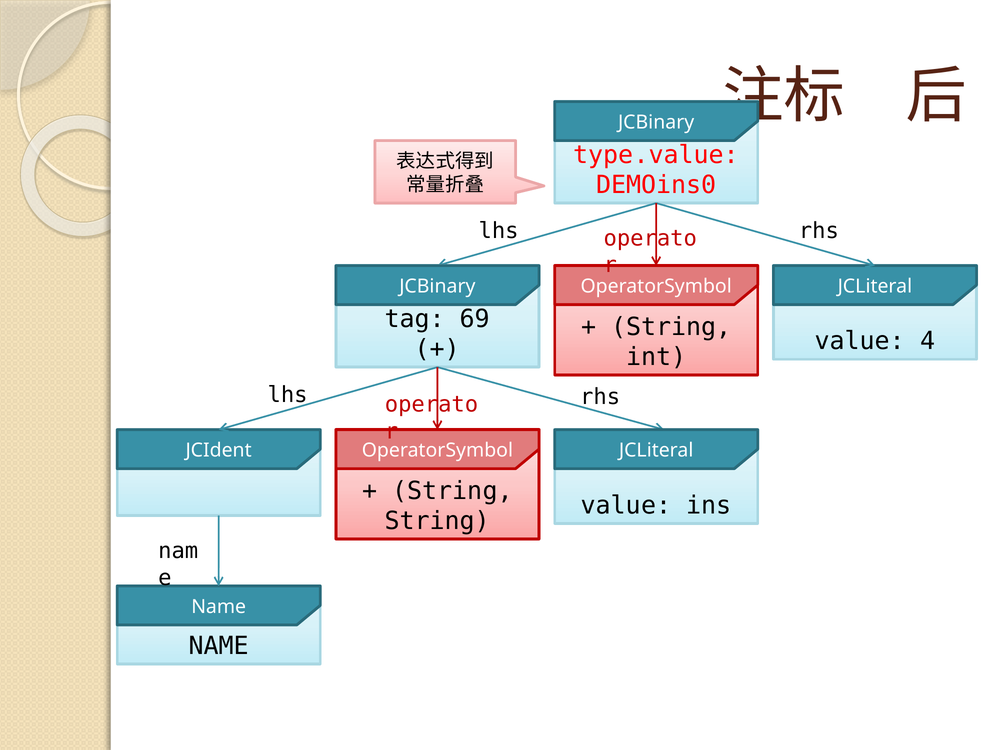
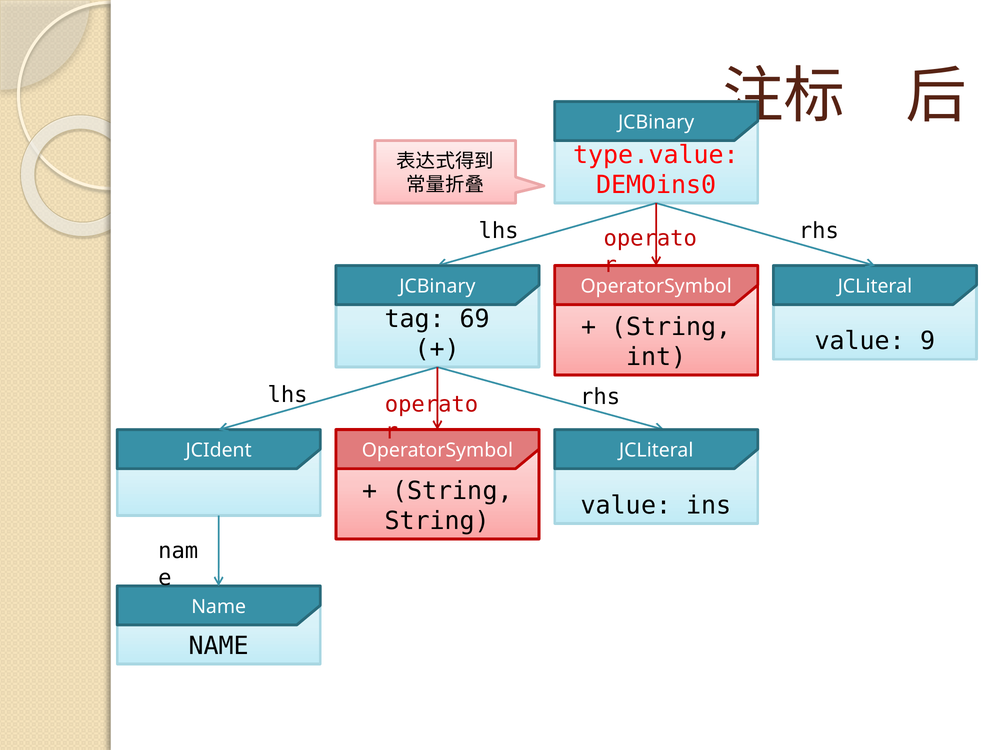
4: 4 -> 9 (928, 341)
